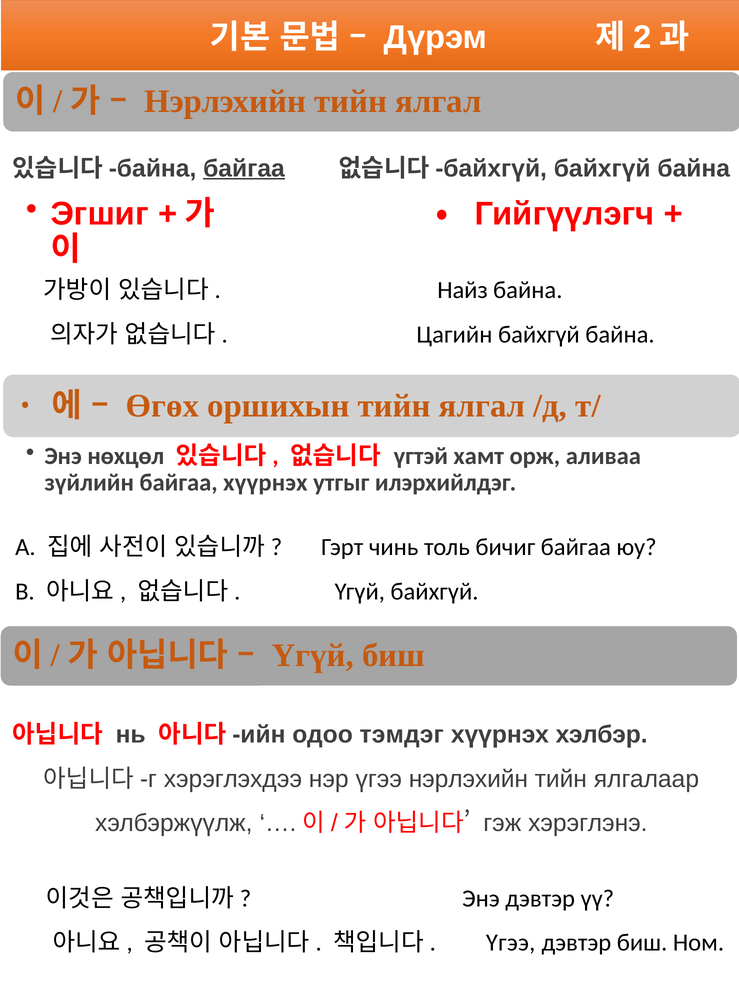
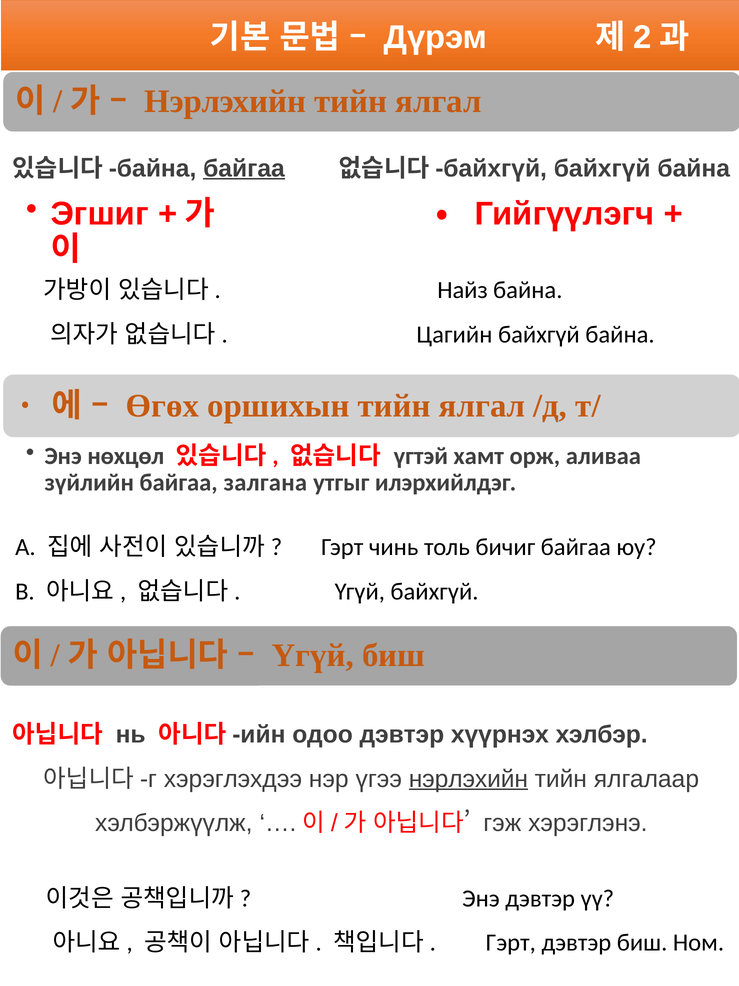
байгаа хүүрнэх: хүүрнэх -> залгана (265, 482)
одоо тэмдэг: тэмдэг -> дэвтэр (402, 734)
нэрлэхийн underline: none -> present (468, 778)
Үгээ: Үгээ -> Гэрт (511, 942)
